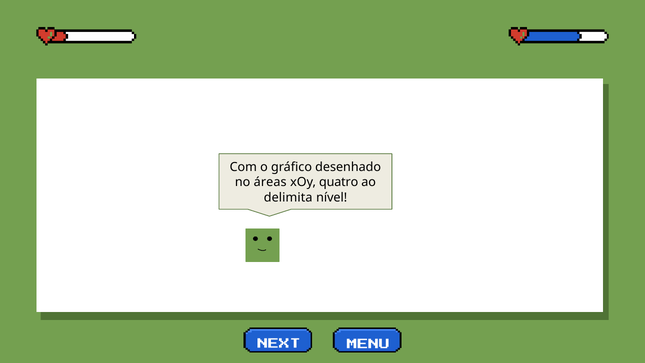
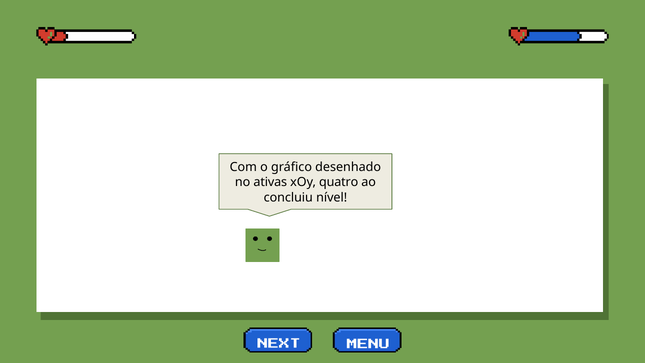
áreas: áreas -> ativas (270, 182)
delimita: delimita -> concluiu (288, 197)
